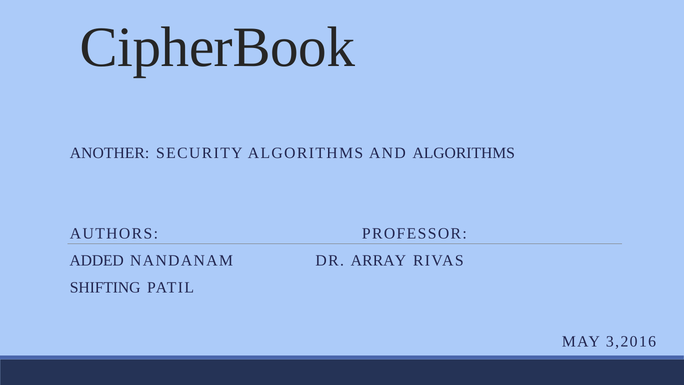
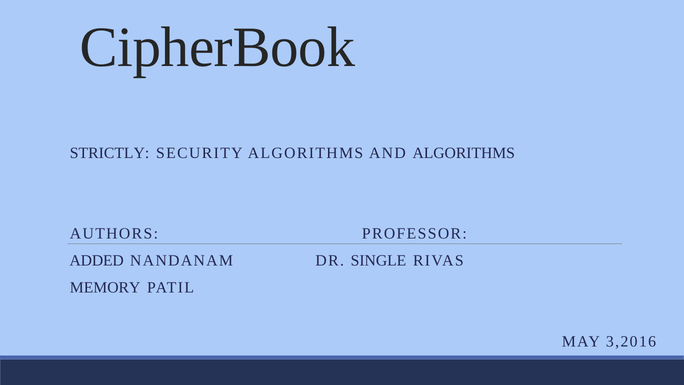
ANOTHER: ANOTHER -> STRICTLY (110, 153)
ARRAY: ARRAY -> SINGLE (378, 261)
SHIFTING: SHIFTING -> MEMORY (105, 287)
